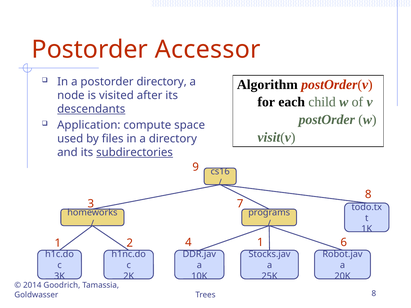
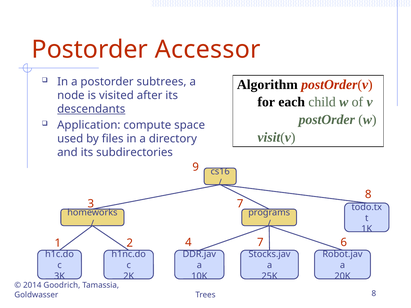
postorder directory: directory -> subtrees (162, 82)
subdirectories underline: present -> none (135, 152)
4 1: 1 -> 7 (260, 243)
